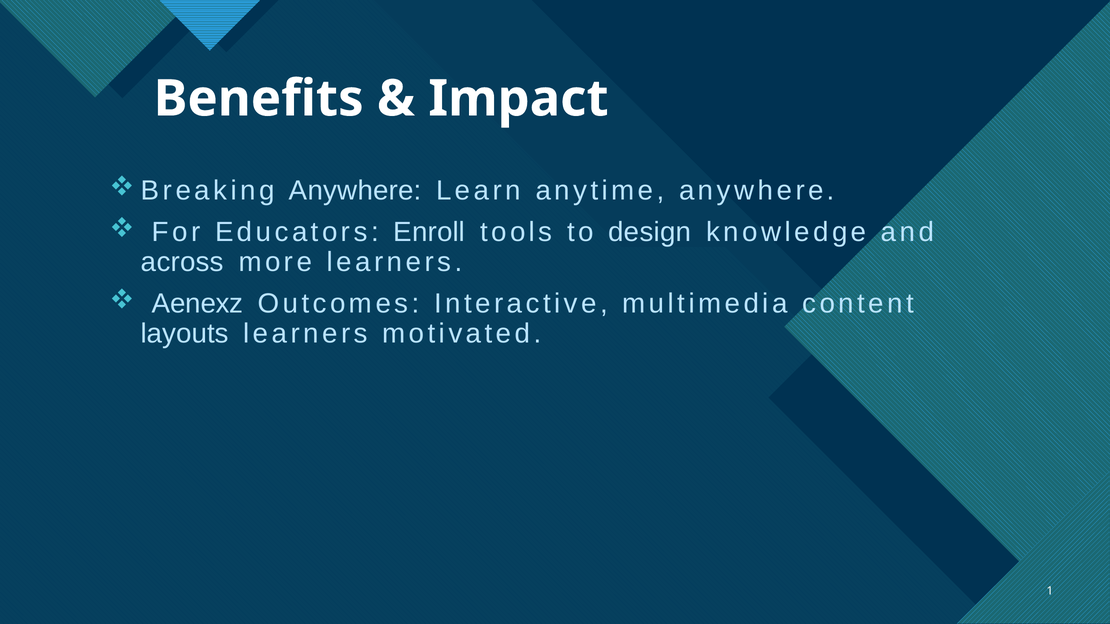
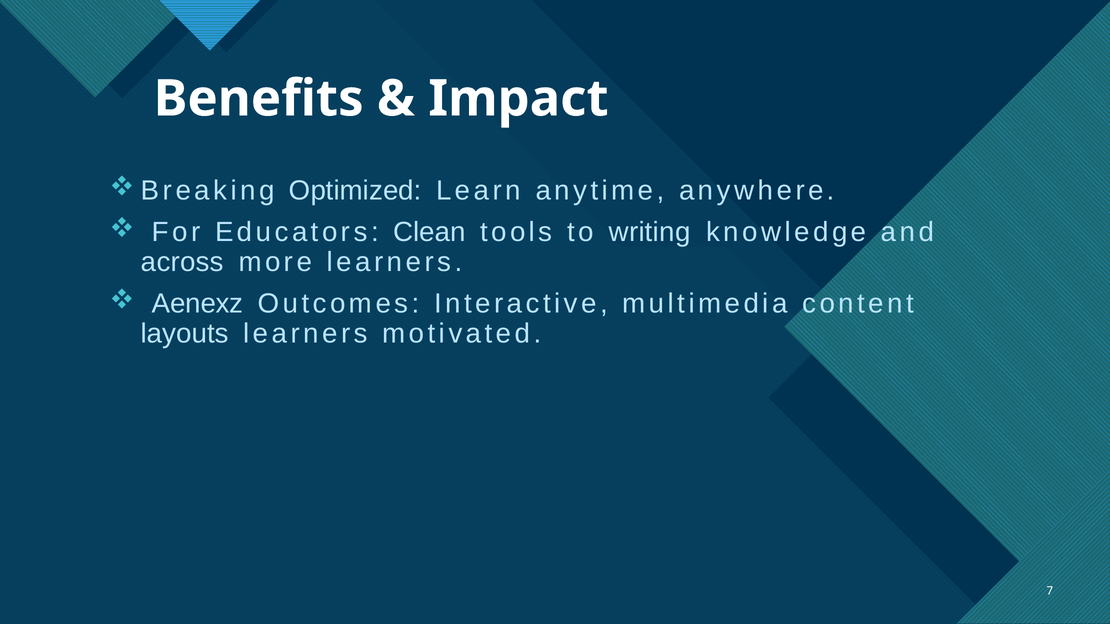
Anywhere: Anywhere -> Optimized (355, 191)
Enroll: Enroll -> Clean (429, 232)
design: design -> writing (650, 232)
1: 1 -> 7 (1050, 591)
